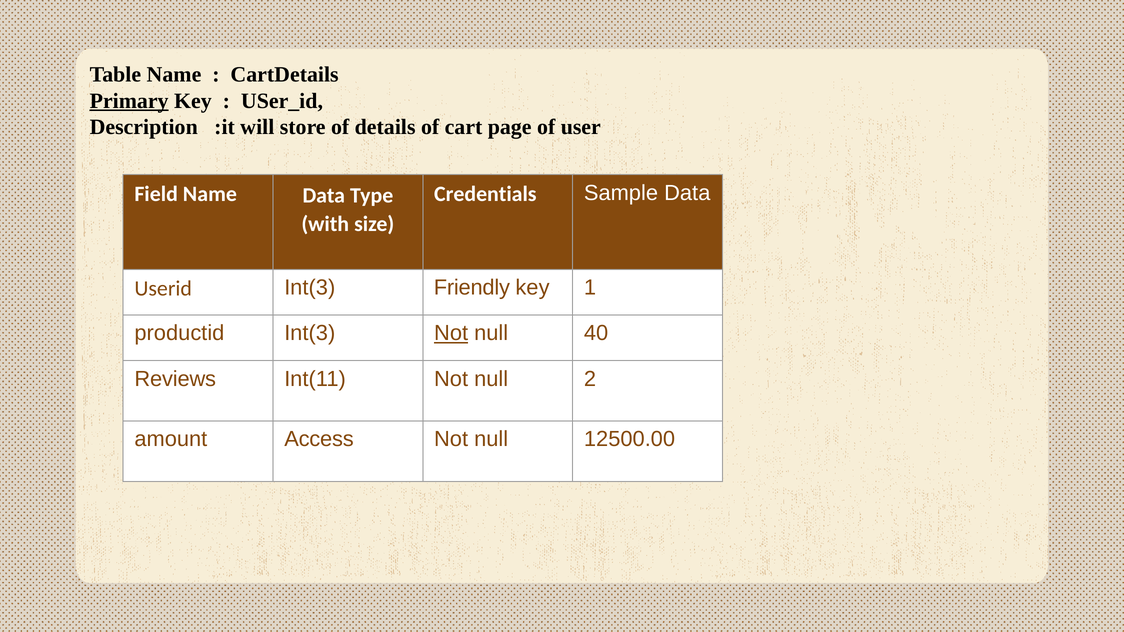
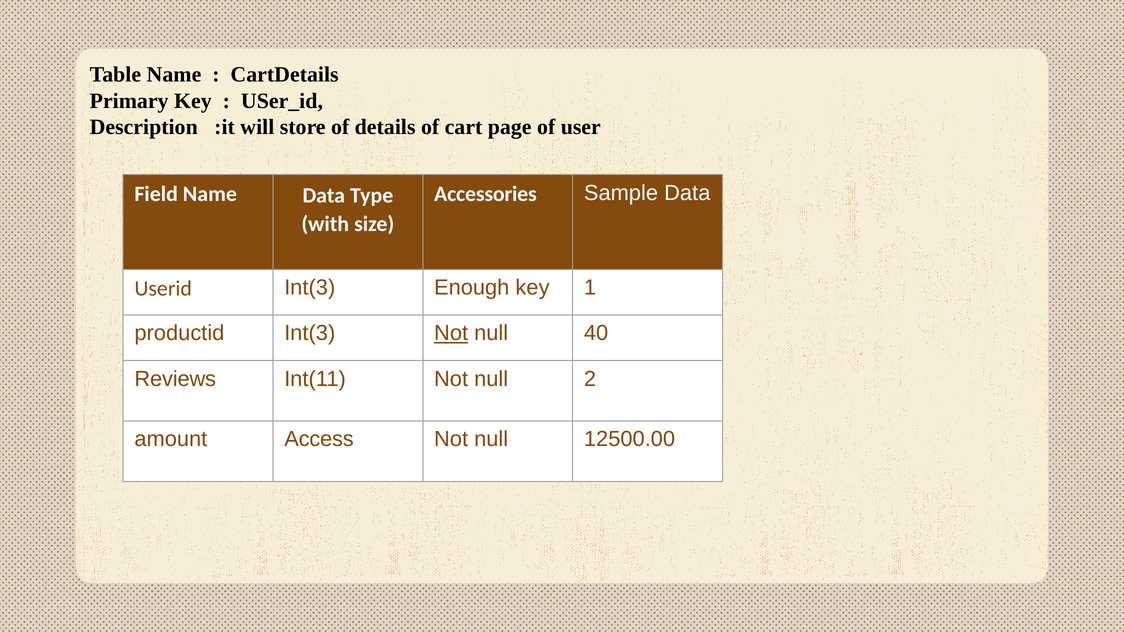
Primary underline: present -> none (129, 101)
Credentials: Credentials -> Accessories (485, 194)
Friendly: Friendly -> Enough (472, 288)
